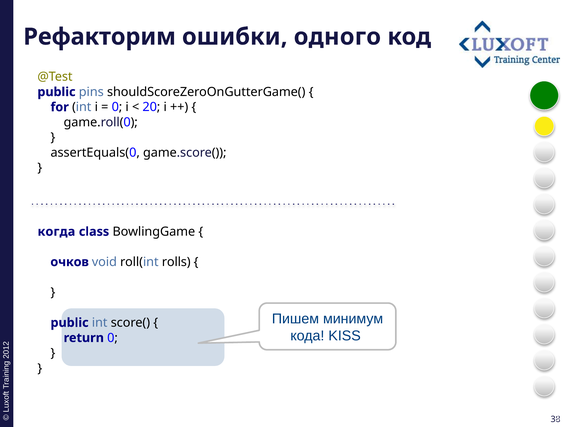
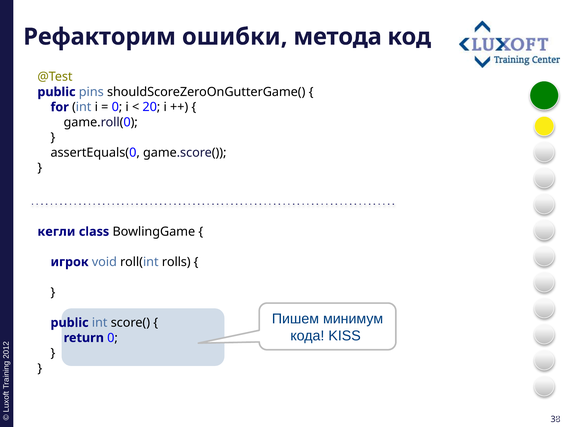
одного: одного -> метода (338, 37)
когда: когда -> кегли (56, 231)
очков: очков -> игрок (70, 262)
